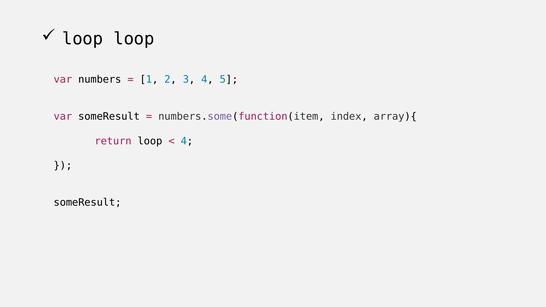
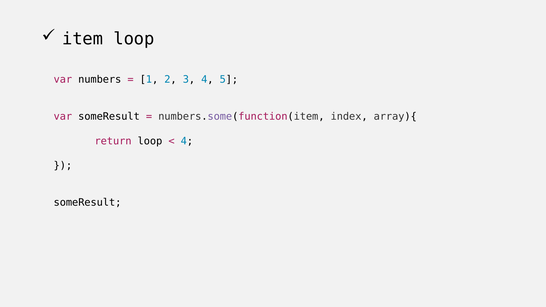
loop: loop -> item (83, 39)
